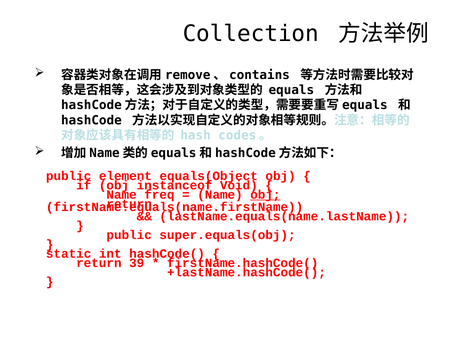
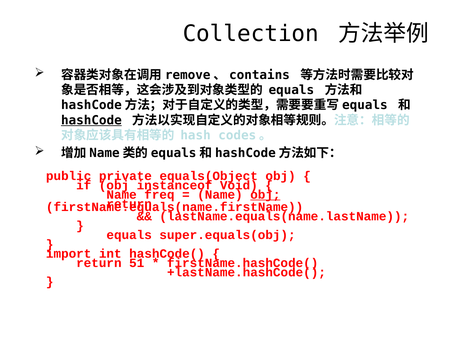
hashCode underline: none -> present (91, 120)
element: element -> private (125, 176)
public: public -> equals (129, 235)
static: static -> import (69, 253)
39: 39 -> 51 (137, 263)
